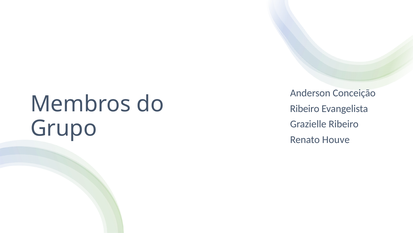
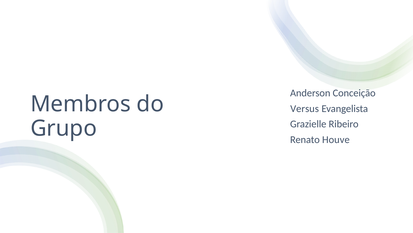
Ribeiro: Ribeiro -> Versus (305, 108)
